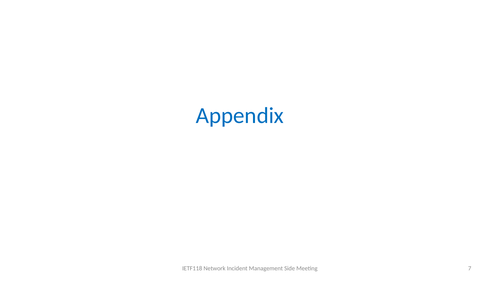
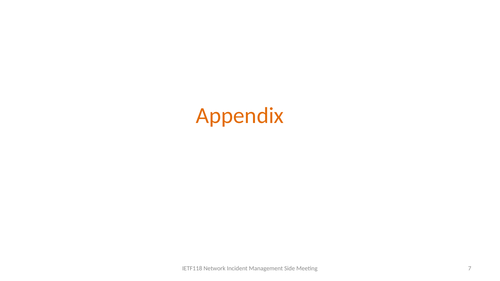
Appendix colour: blue -> orange (240, 116)
